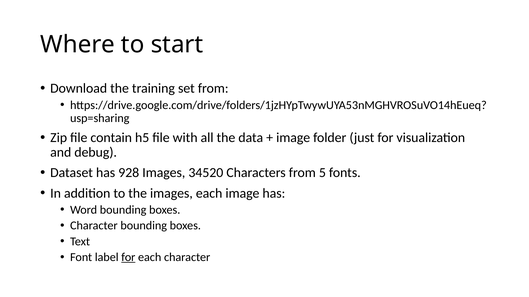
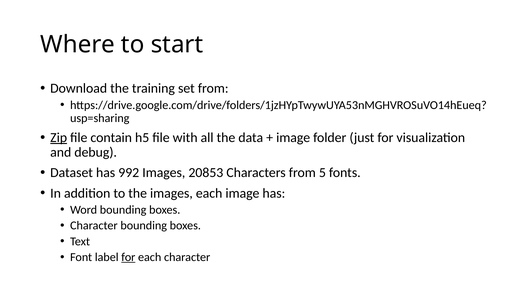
Zip underline: none -> present (59, 138)
928: 928 -> 992 (129, 173)
34520: 34520 -> 20853 (206, 173)
